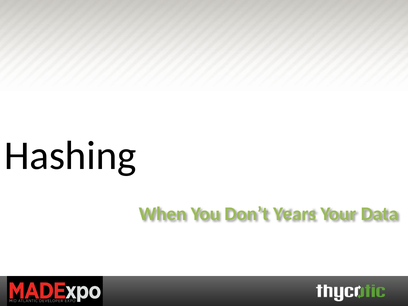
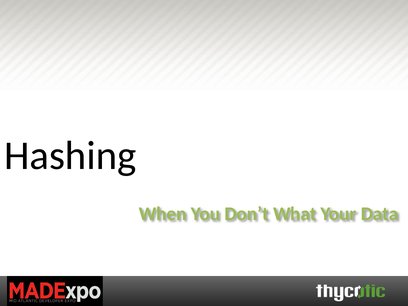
Years: Years -> What (295, 214)
